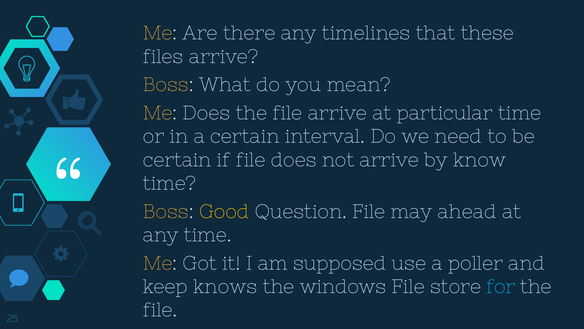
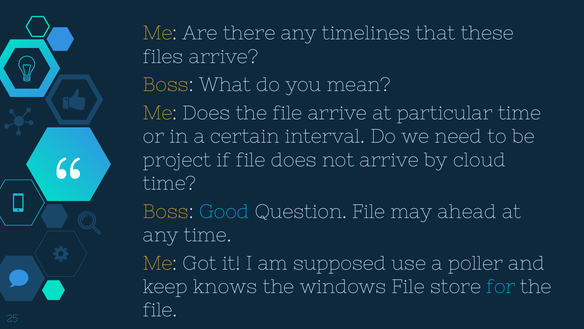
certain: certain -> project (177, 160)
know: know -> cloud (479, 160)
Good colour: yellow -> light blue (224, 211)
